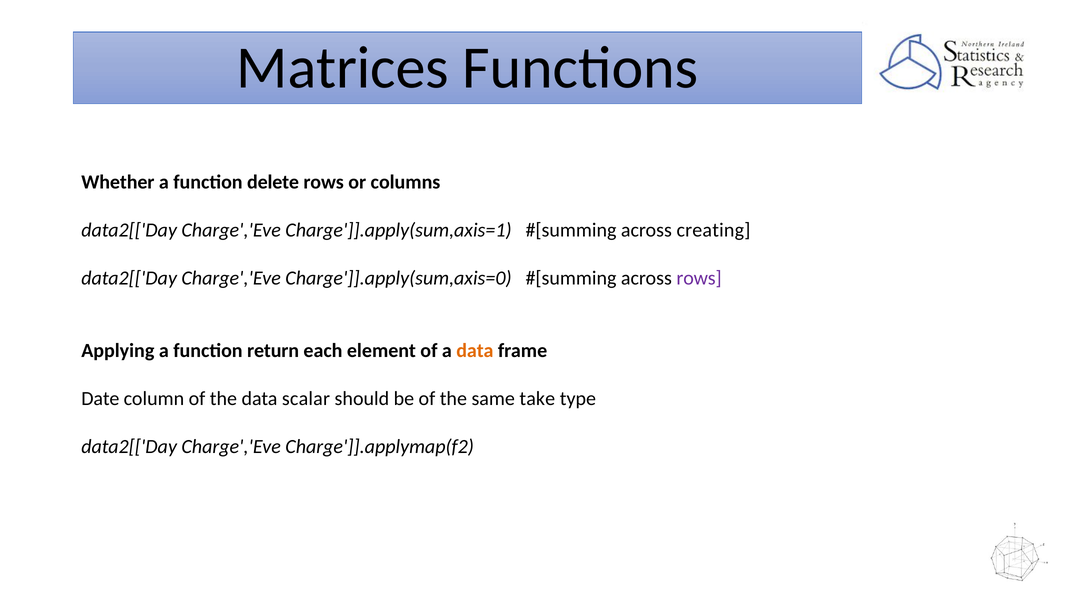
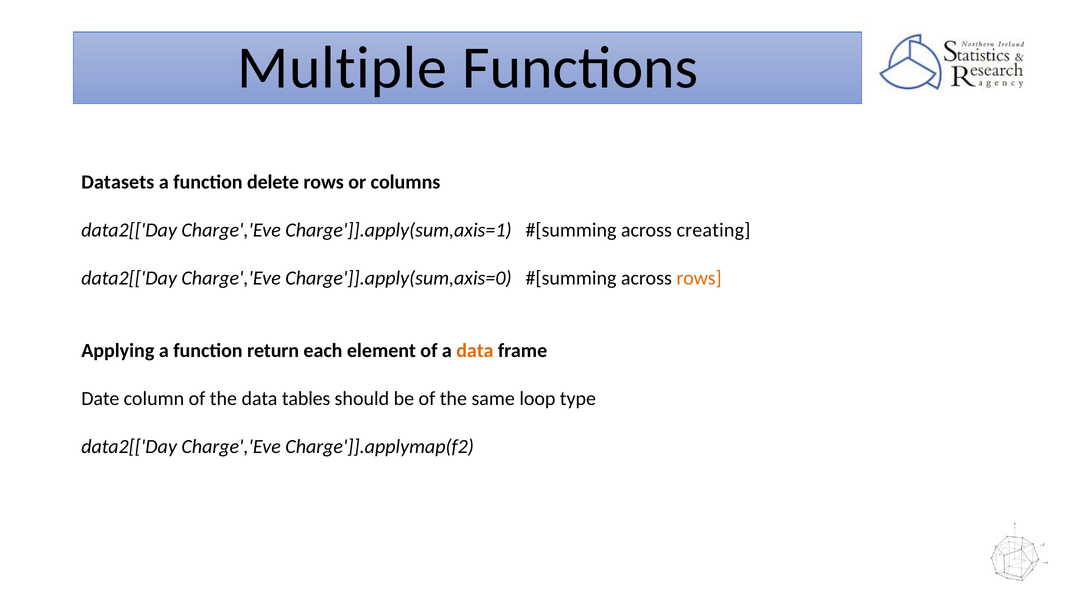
Matrices: Matrices -> Multiple (342, 68)
Whether: Whether -> Datasets (118, 182)
rows colour: purple -> orange (699, 278)
scalar: scalar -> tables (306, 398)
take: take -> loop (537, 398)
